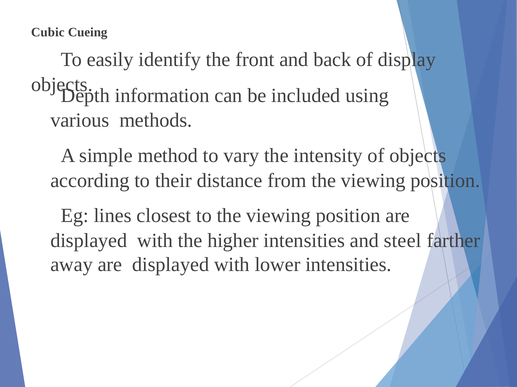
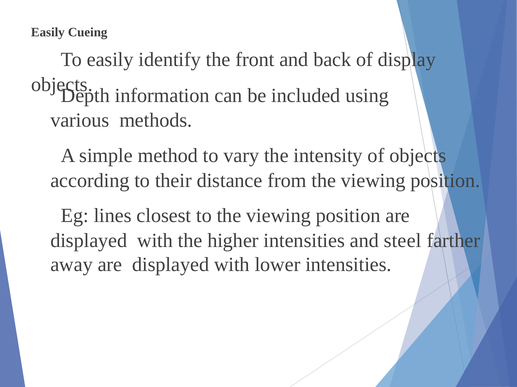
Cubic: Cubic -> Easily (48, 32)
